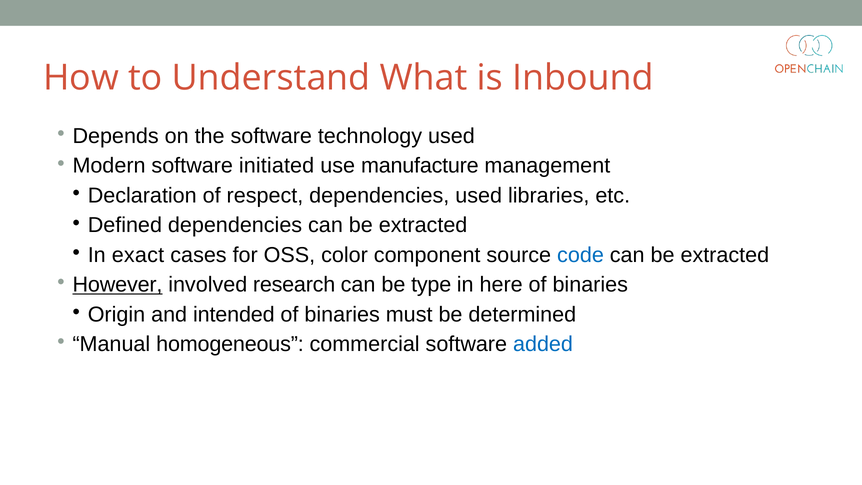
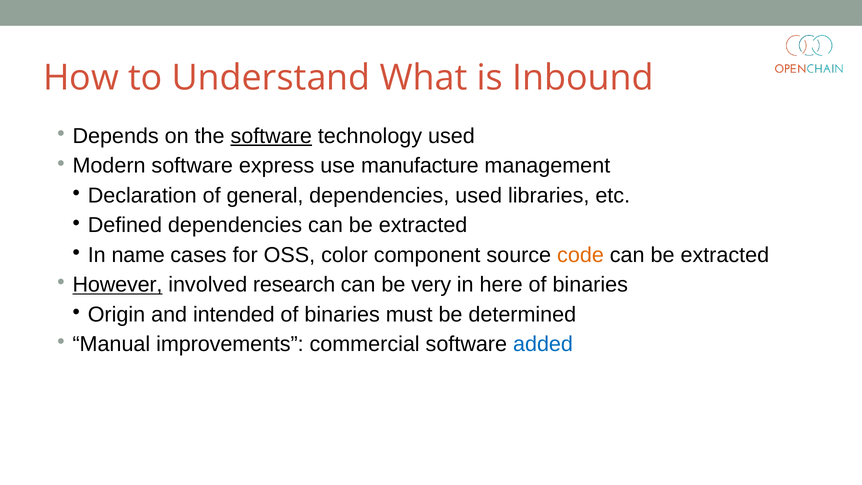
software underline: none -> present (271, 136)
initiated: initiated -> express (277, 166)
respect: respect -> general (265, 195)
exact: exact -> name (138, 255)
code colour: blue -> orange (580, 255)
type: type -> very (431, 285)
homogeneous: homogeneous -> improvements (230, 344)
